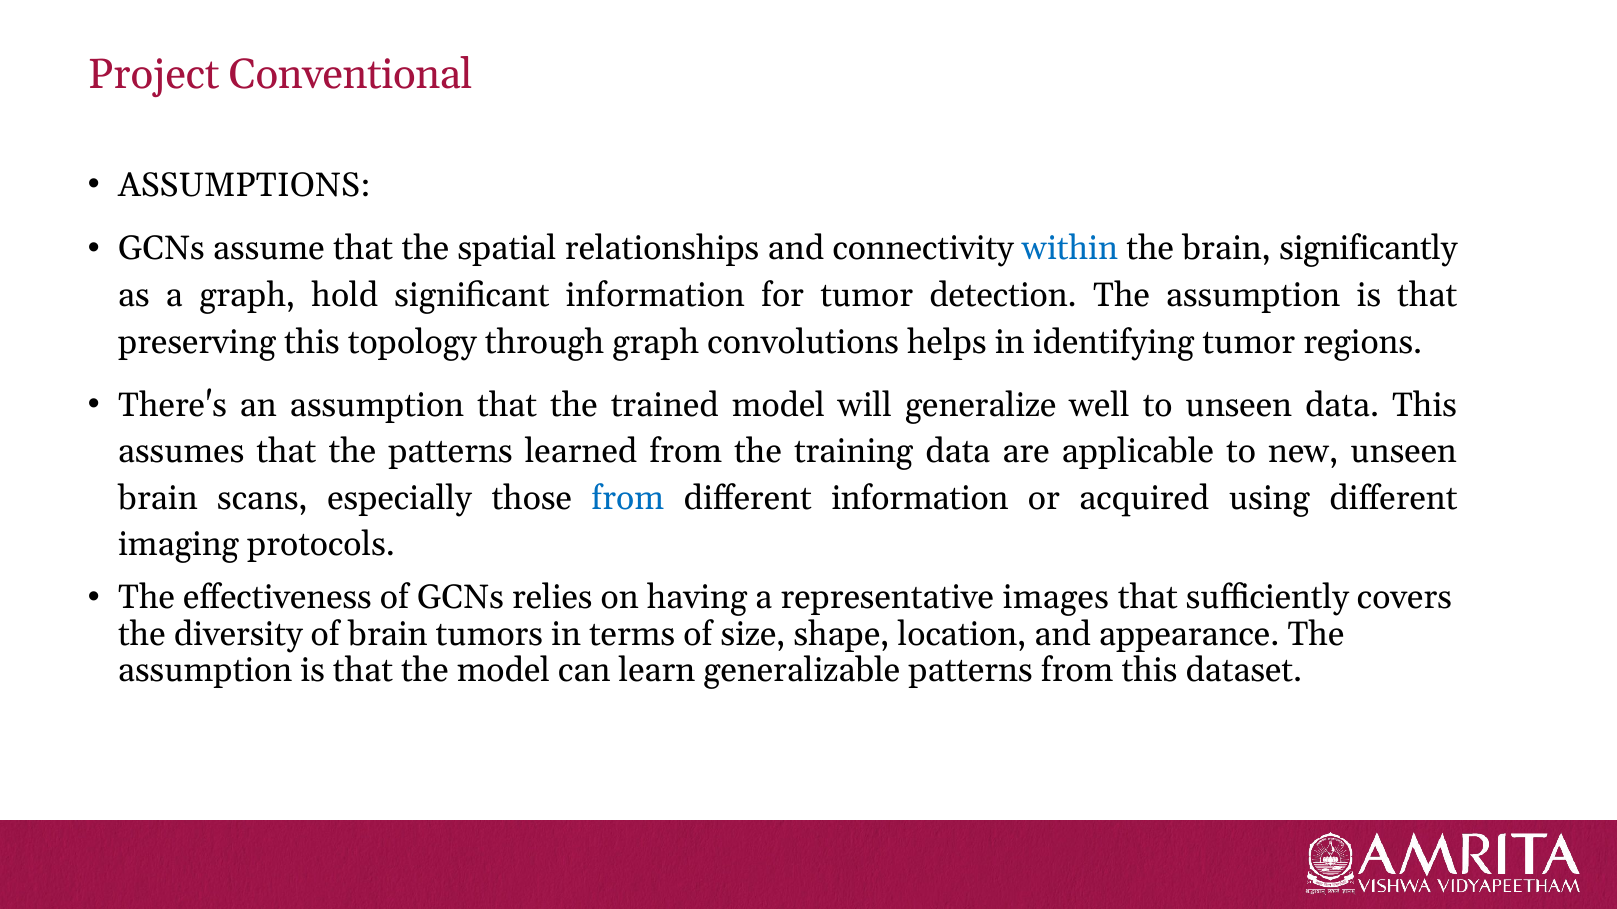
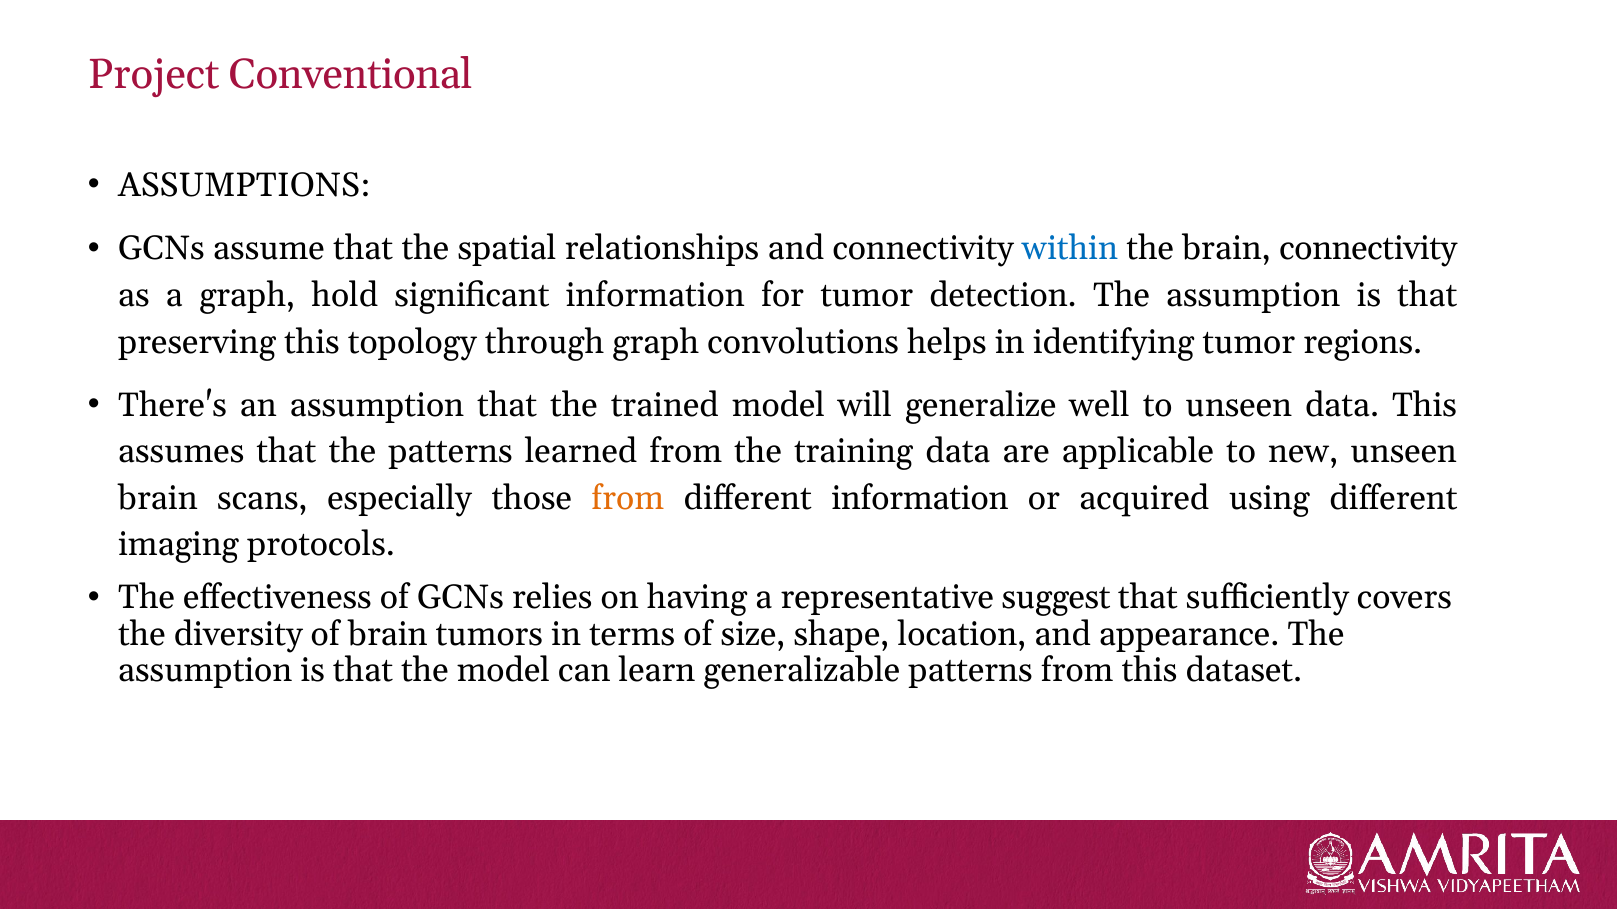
brain significantly: significantly -> connectivity (1368, 249)
from colour: blue -> orange (628, 499)
images: images -> suggest (1056, 598)
